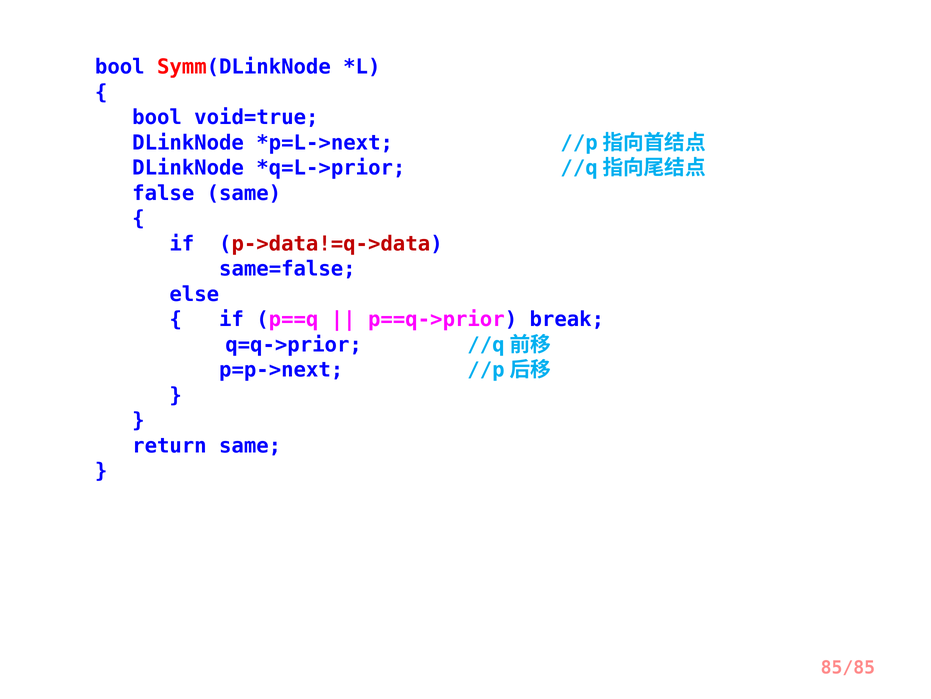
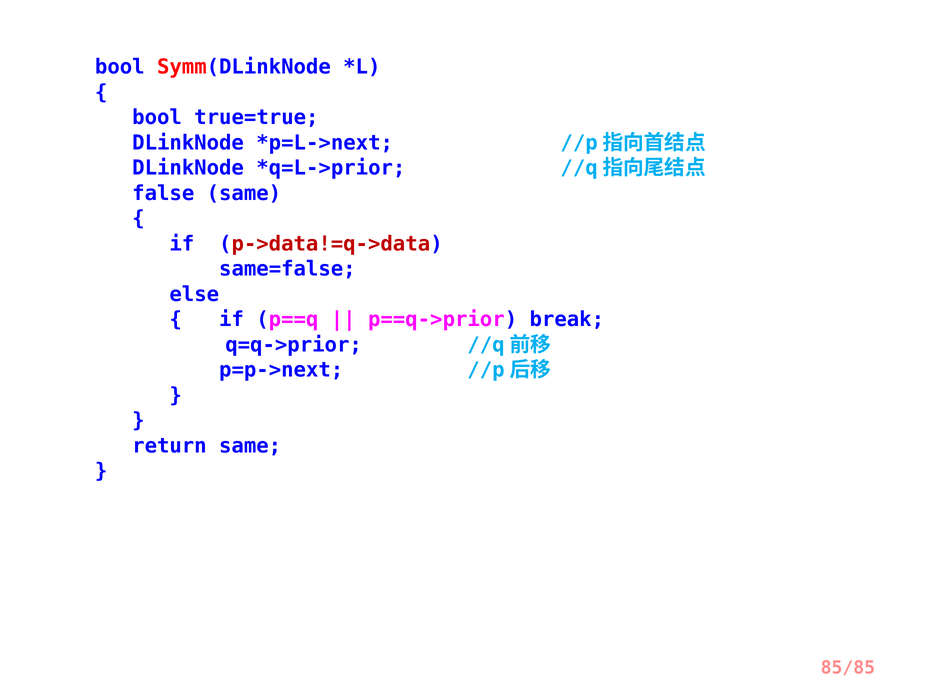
void=true: void=true -> true=true (256, 117)
